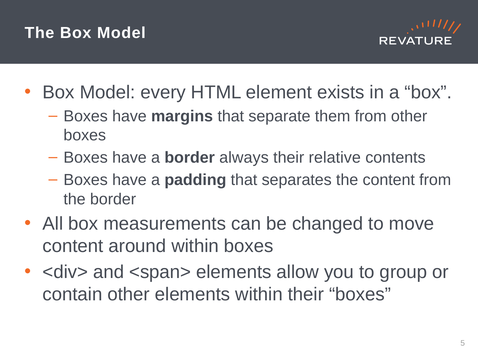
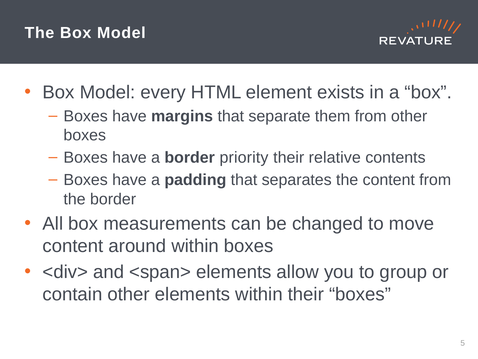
always: always -> priority (244, 157)
